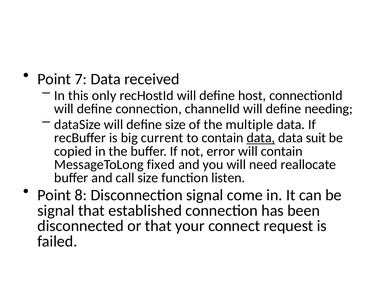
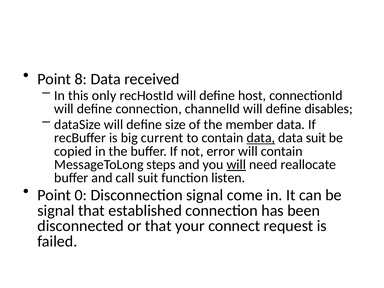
7: 7 -> 8 (81, 79)
needing: needing -> disables (329, 109)
multiple: multiple -> member (250, 125)
fixed: fixed -> steps (161, 165)
will underline: none -> present (236, 165)
call size: size -> suit (148, 178)
8: 8 -> 0 (81, 195)
